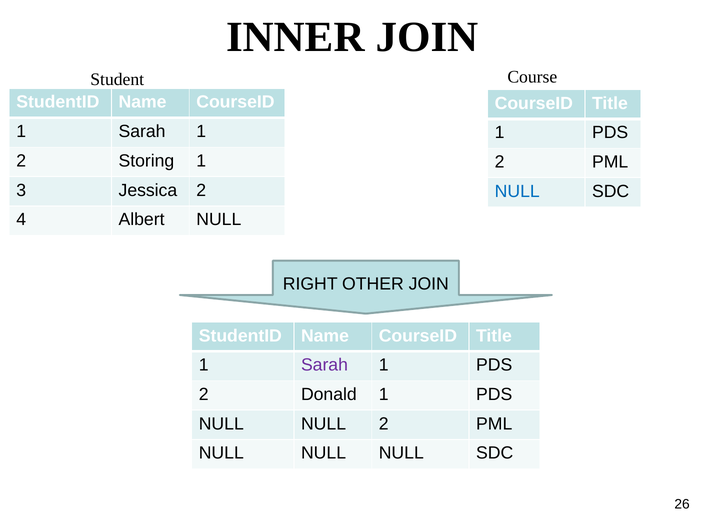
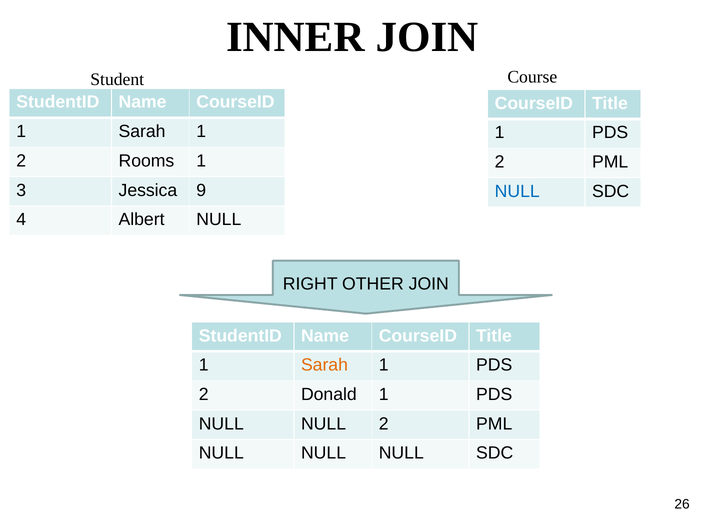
Storing: Storing -> Rooms (146, 161)
Jessica 2: 2 -> 9 (201, 191)
Sarah colour: purple -> orange (324, 366)
